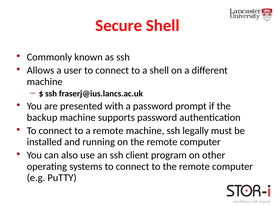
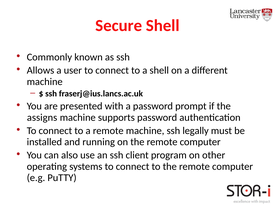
backup: backup -> assigns (42, 118)
